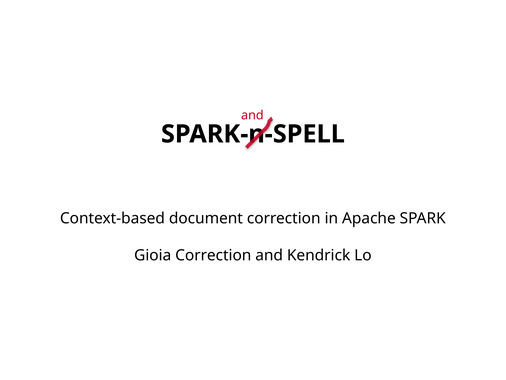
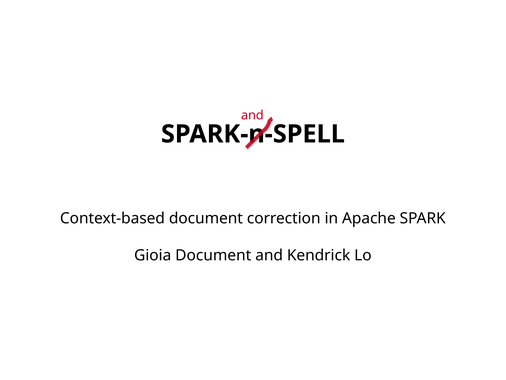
Gioia Correction: Correction -> Document (213, 255)
